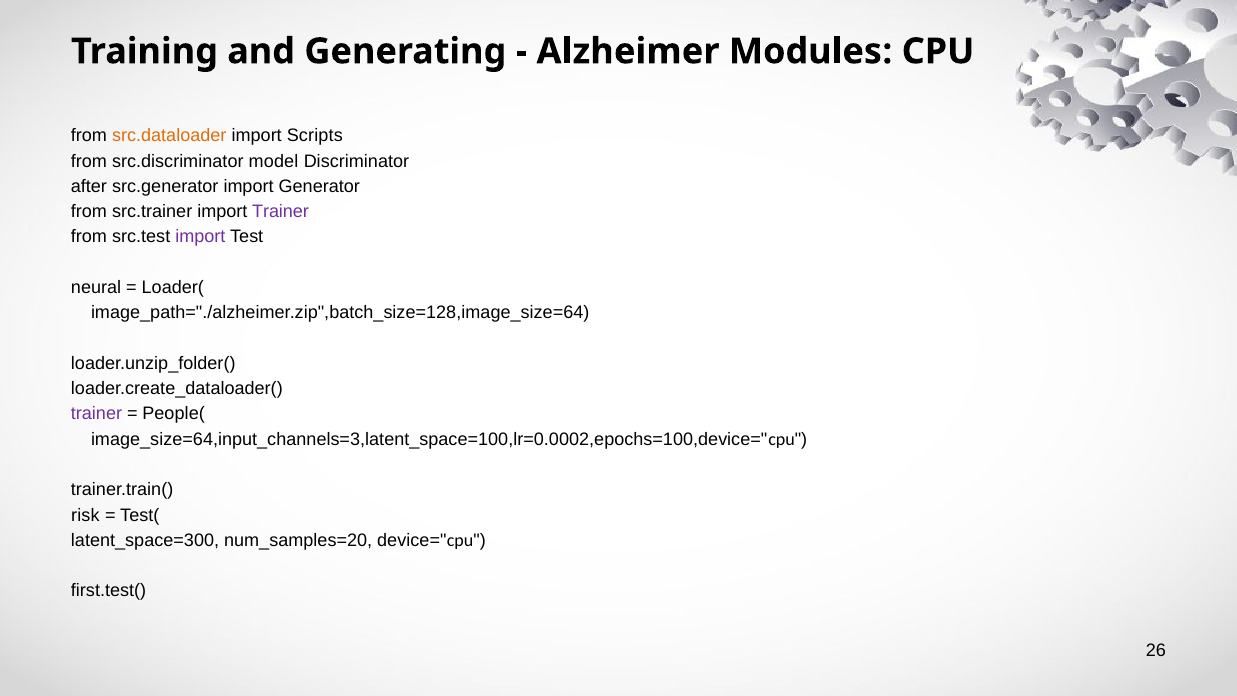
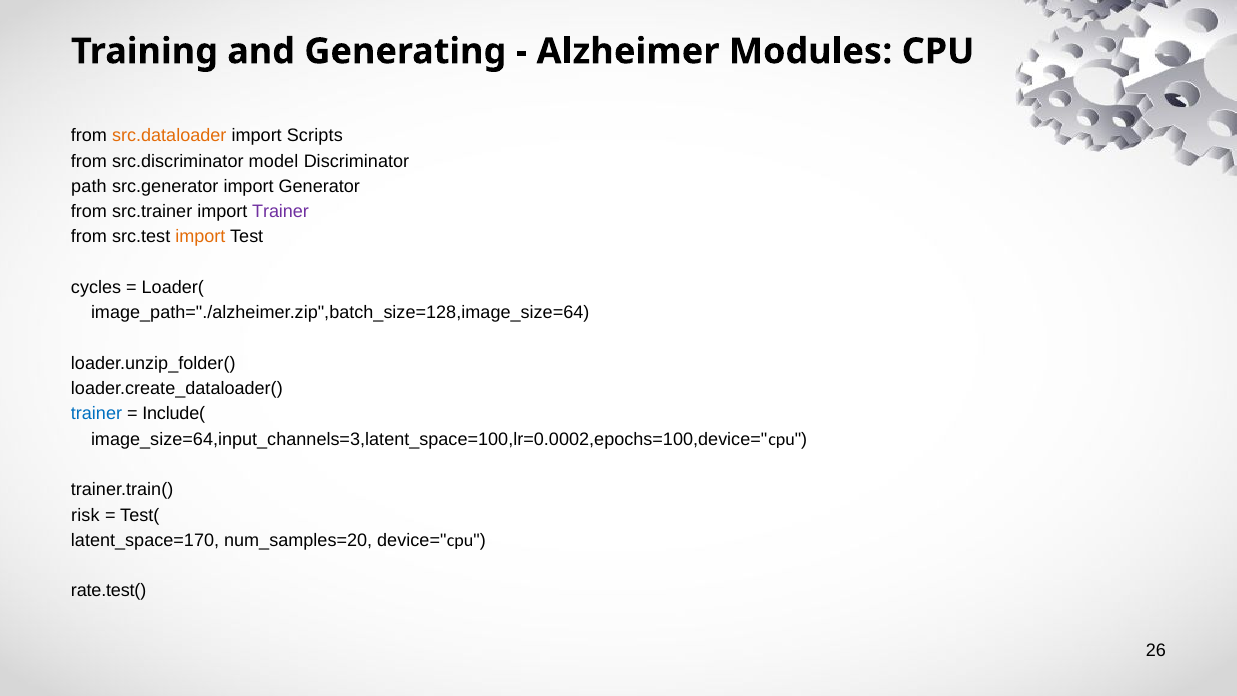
after: after -> path (89, 186)
import colour: purple -> orange (200, 237)
neural: neural -> cycles (96, 287)
trainer colour: purple -> blue (97, 414)
People(: People( -> Include( (174, 414)
latent_space=300: latent_space=300 -> latent_space=170 (145, 540)
first.test(: first.test( -> rate.test( (109, 591)
